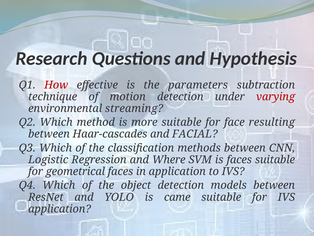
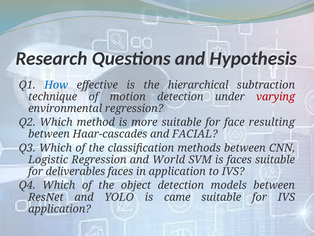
How colour: red -> blue (56, 85)
parameters: parameters -> hierarchical (198, 85)
environmental streaming: streaming -> regression (134, 108)
Where: Where -> World (169, 159)
geometrical: geometrical -> deliverables (75, 171)
